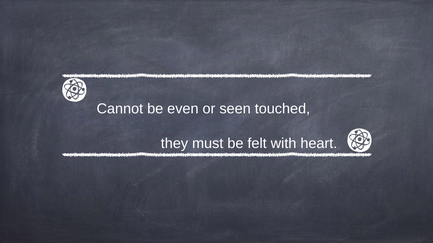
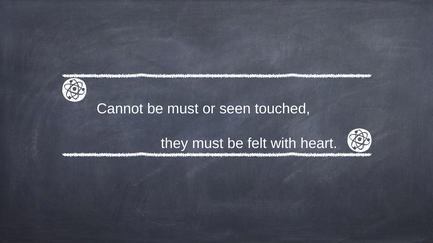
be even: even -> must (183, 109)
